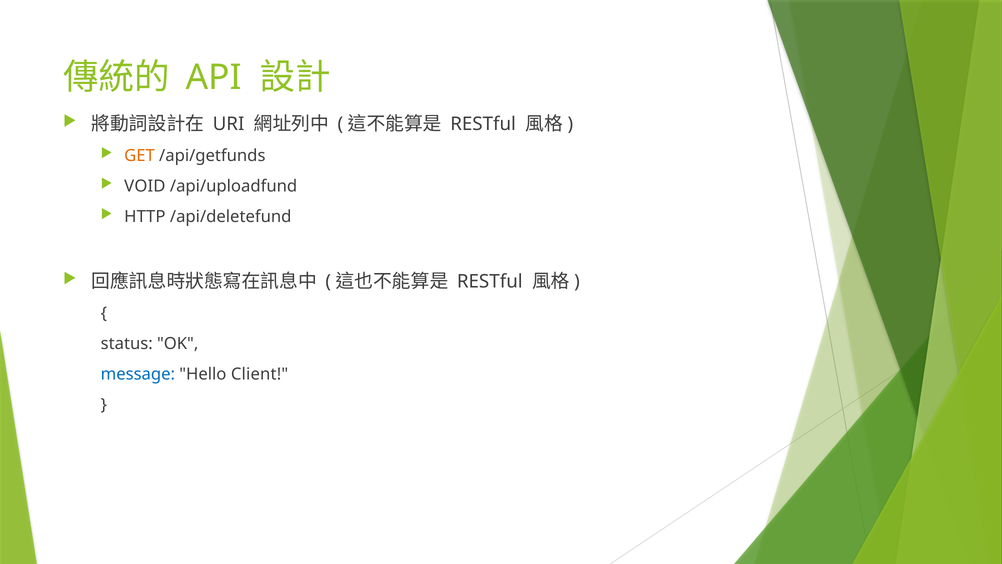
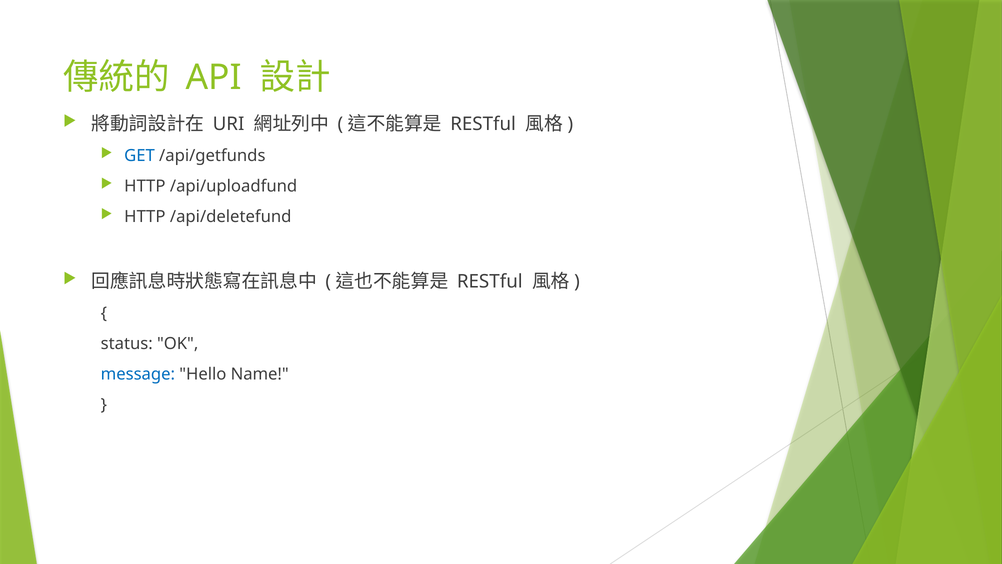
GET colour: orange -> blue (140, 155)
VOID: VOID -> HTTP (145, 186)
Client: Client -> Name (260, 374)
